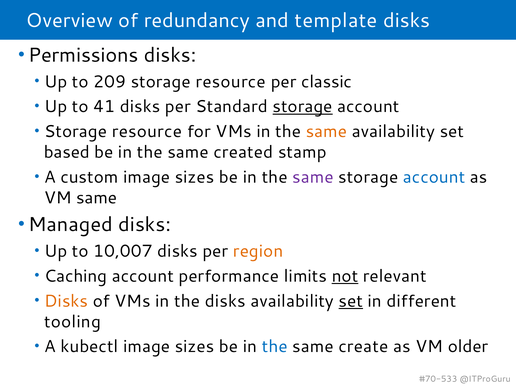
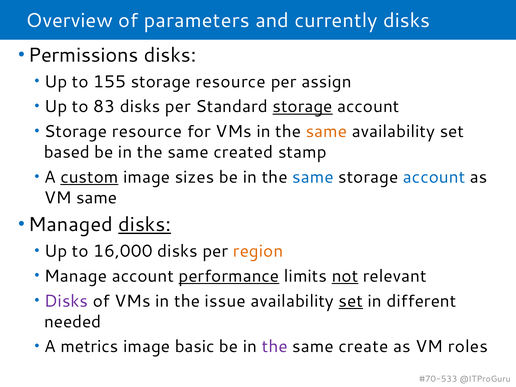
redundancy: redundancy -> parameters (197, 20)
template: template -> currently (336, 20)
209: 209 -> 155 (110, 82)
classic: classic -> assign (327, 82)
41: 41 -> 83 (104, 107)
custom underline: none -> present (89, 177)
same colour: purple -> blue (313, 177)
disks underline: none -> present (145, 225)
10,007: 10,007 -> 16,000 (123, 251)
Caching: Caching -> Manage (76, 276)
performance underline: none -> present (229, 276)
Disks colour: orange -> purple (66, 301)
the disks: disks -> issue (225, 301)
tooling: tooling -> needed (73, 322)
kubectl: kubectl -> metrics (89, 347)
sizes: sizes -> basic (195, 347)
the colour: blue -> purple (275, 347)
older: older -> roles (468, 347)
